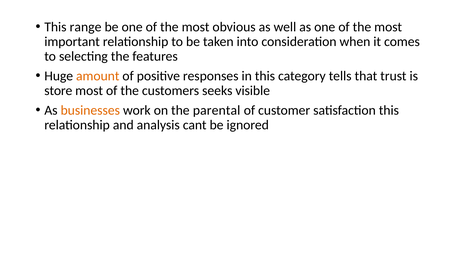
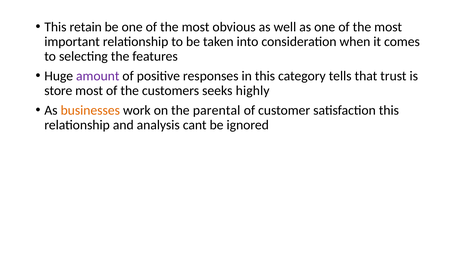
range: range -> retain (86, 27)
amount colour: orange -> purple (98, 76)
visible: visible -> highly (253, 91)
